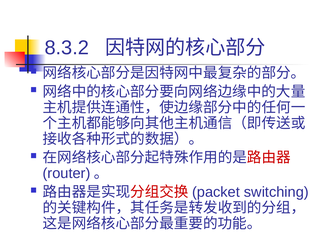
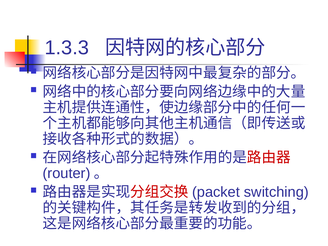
8.3.2: 8.3.2 -> 1.3.3 (67, 48)
